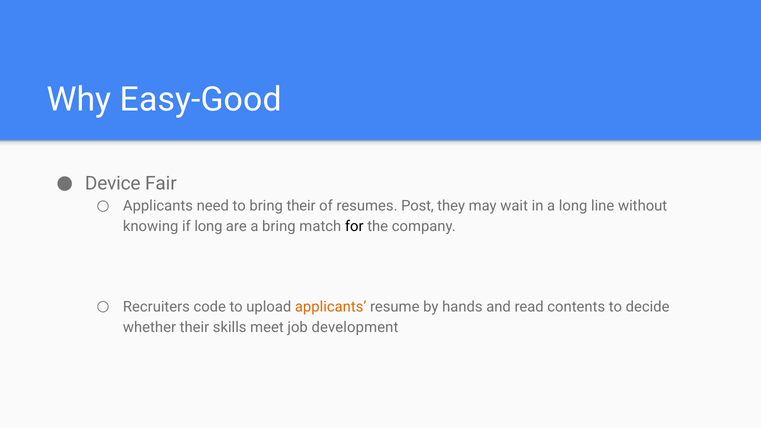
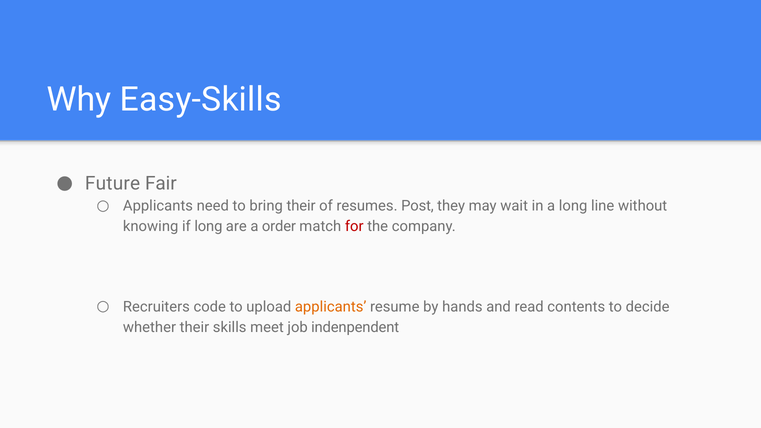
Easy-Good: Easy-Good -> Easy-Skills (201, 100)
Device: Device -> Future (113, 183)
a bring: bring -> order (279, 227)
for colour: black -> red (354, 227)
development: development -> indenpendent (355, 327)
